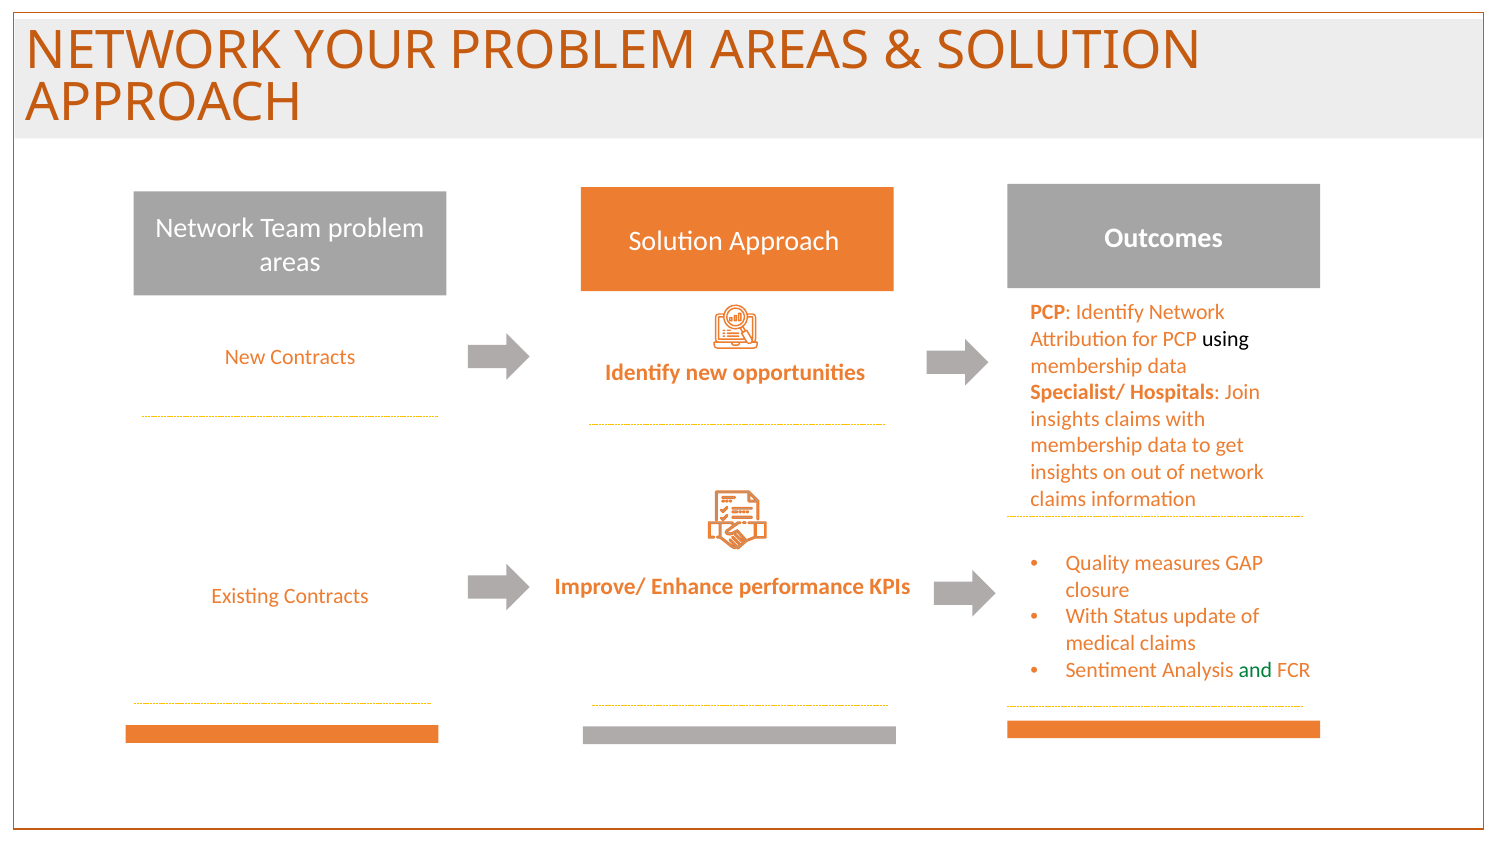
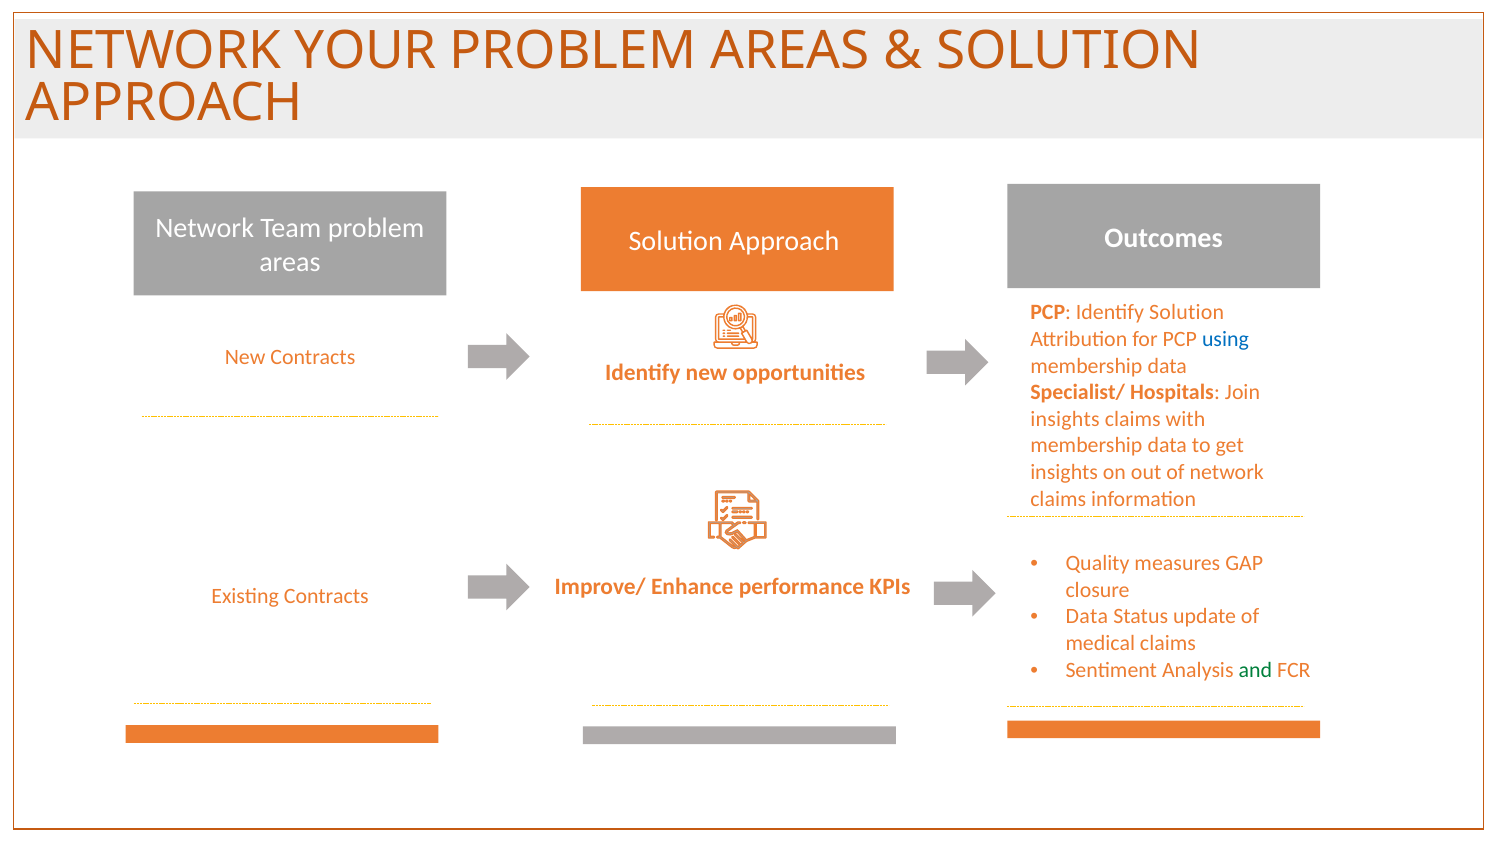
Identify Network: Network -> Solution (1187, 313)
using colour: black -> blue (1225, 339)
With: With -> Data (1087, 617)
